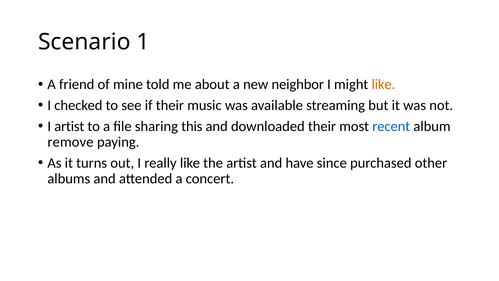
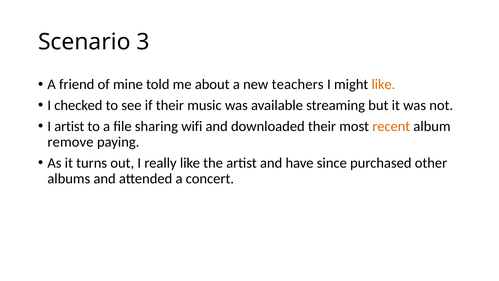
1: 1 -> 3 (143, 42)
neighbor: neighbor -> teachers (298, 84)
this: this -> wifi (192, 126)
recent colour: blue -> orange (391, 126)
